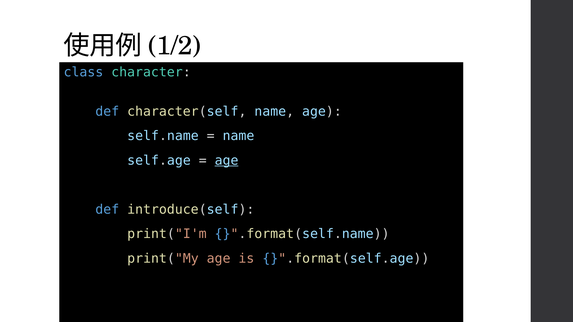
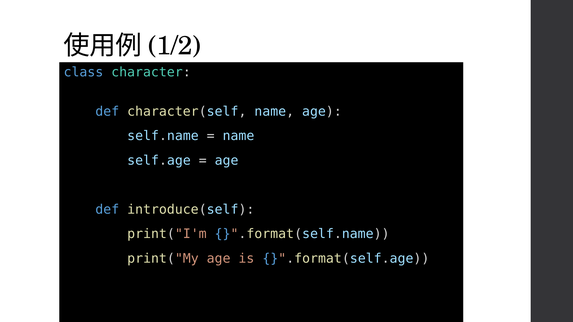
age underline: present -> none (227, 161)
